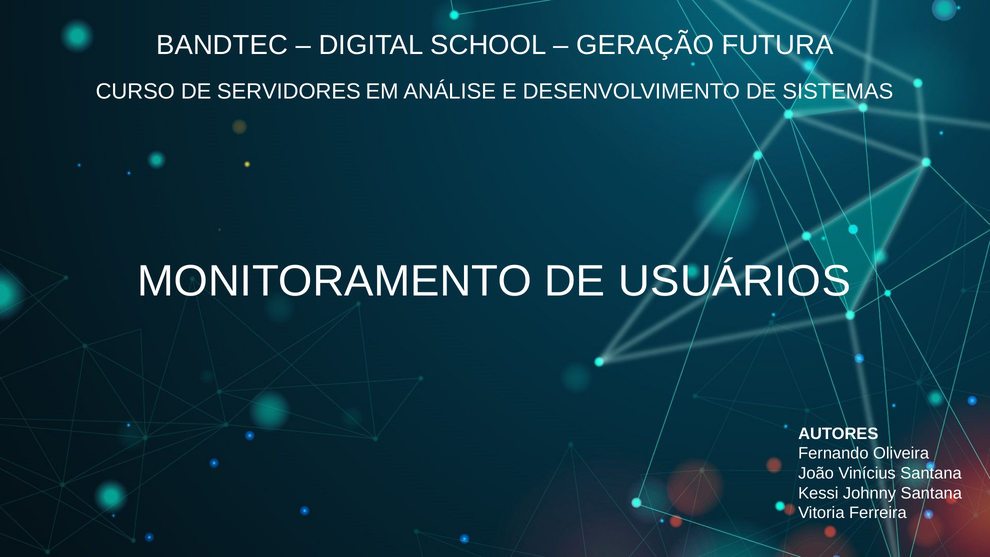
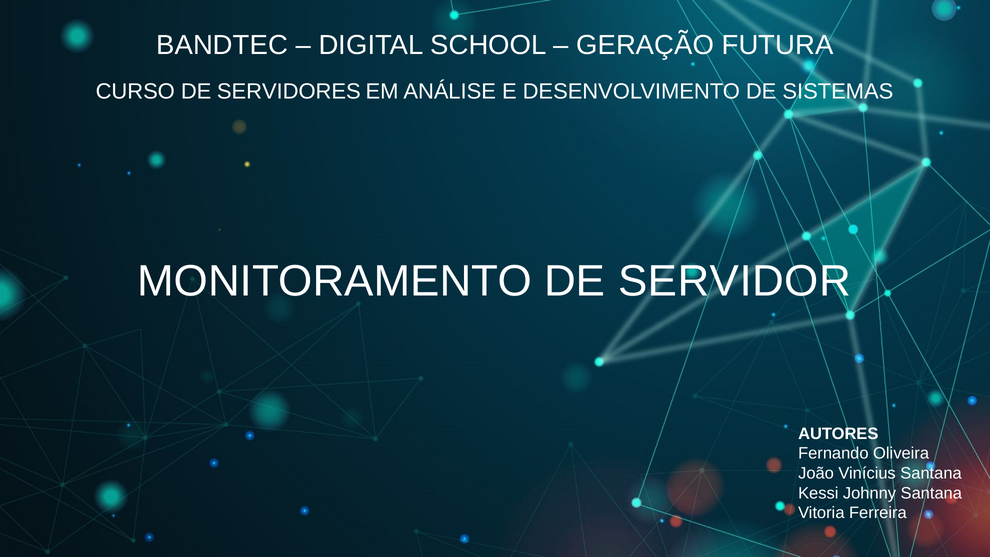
USUÁRIOS: USUÁRIOS -> SERVIDOR (735, 281)
